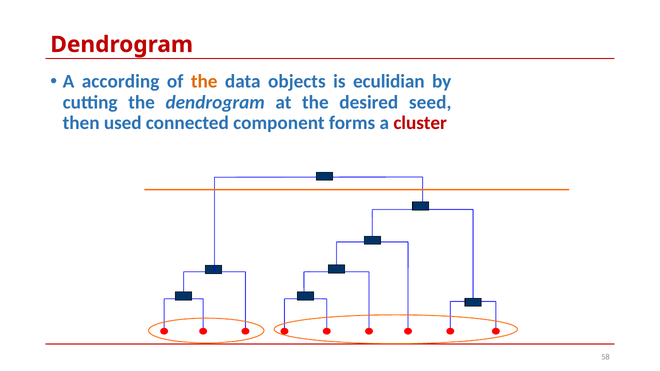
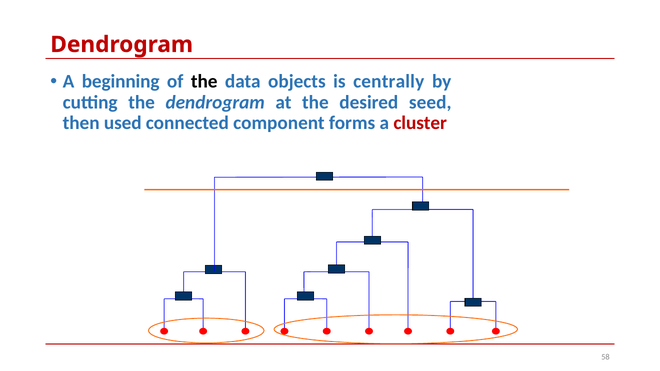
according: according -> beginning (121, 82)
the colour: orange -> black (204, 82)
eculidian: eculidian -> centrally (389, 82)
